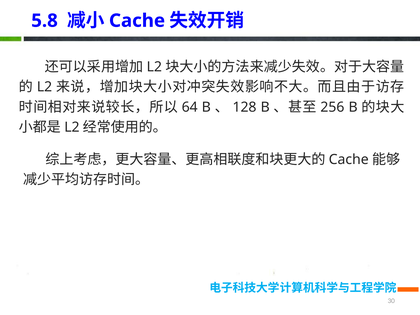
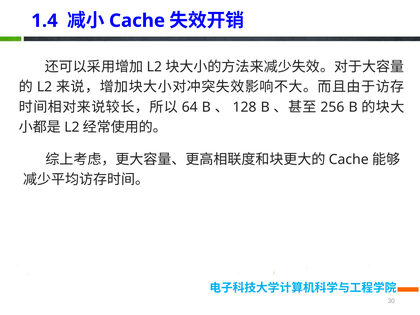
5.8: 5.8 -> 1.4 (45, 21)
